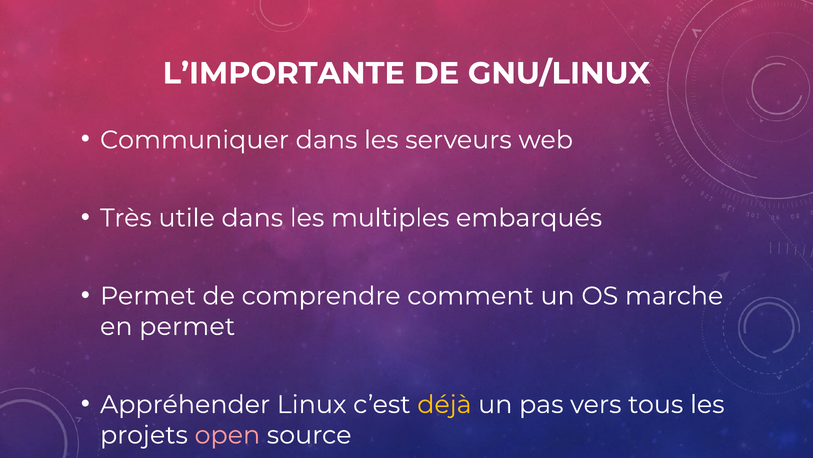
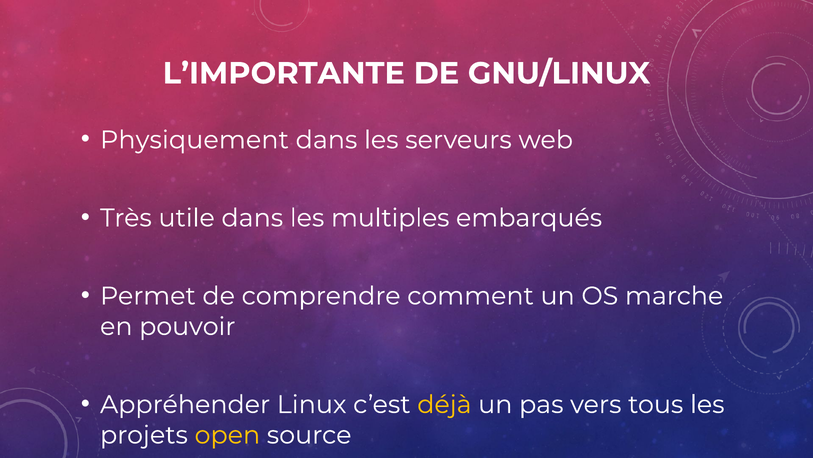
Communiquer: Communiquer -> Physiquement (194, 140)
en permet: permet -> pouvoir (187, 326)
open colour: pink -> yellow (227, 434)
